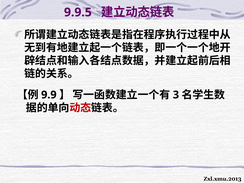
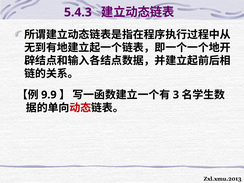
9.9.5: 9.9.5 -> 5.4.3 (78, 12)
